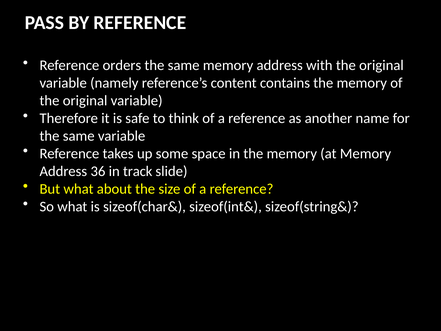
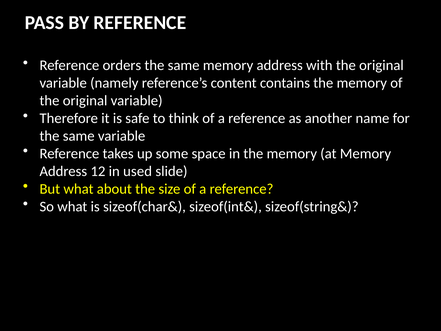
36: 36 -> 12 (98, 171)
track: track -> used (138, 171)
